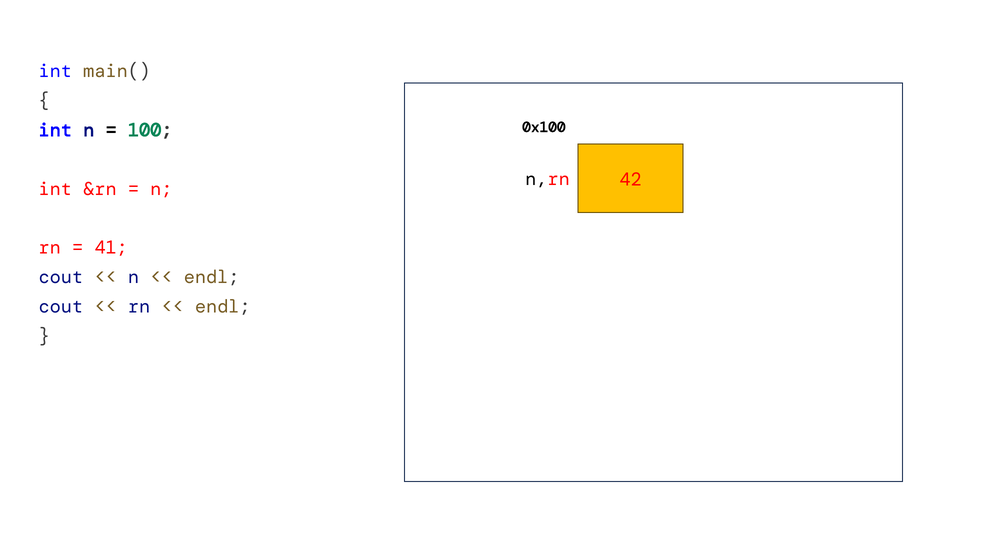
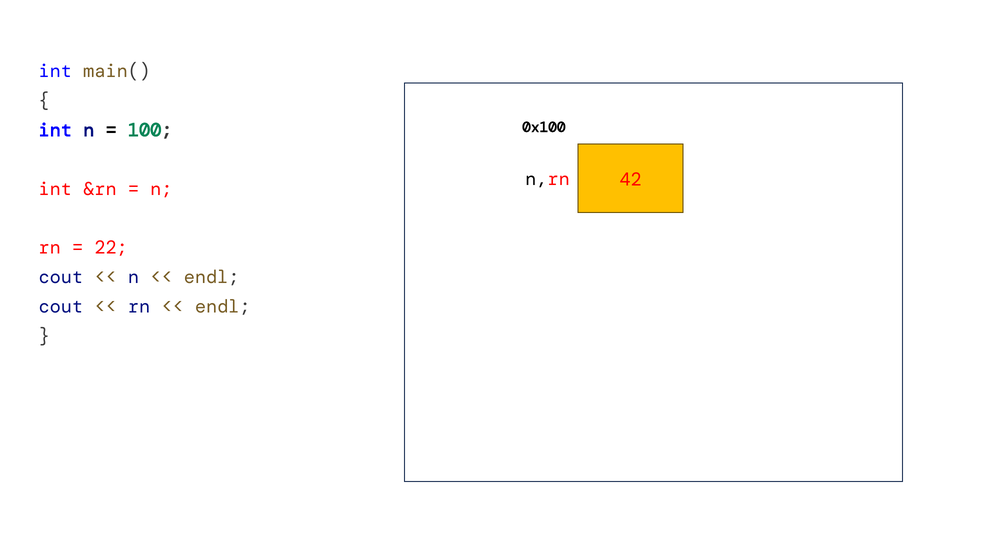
41: 41 -> 22 (111, 248)
